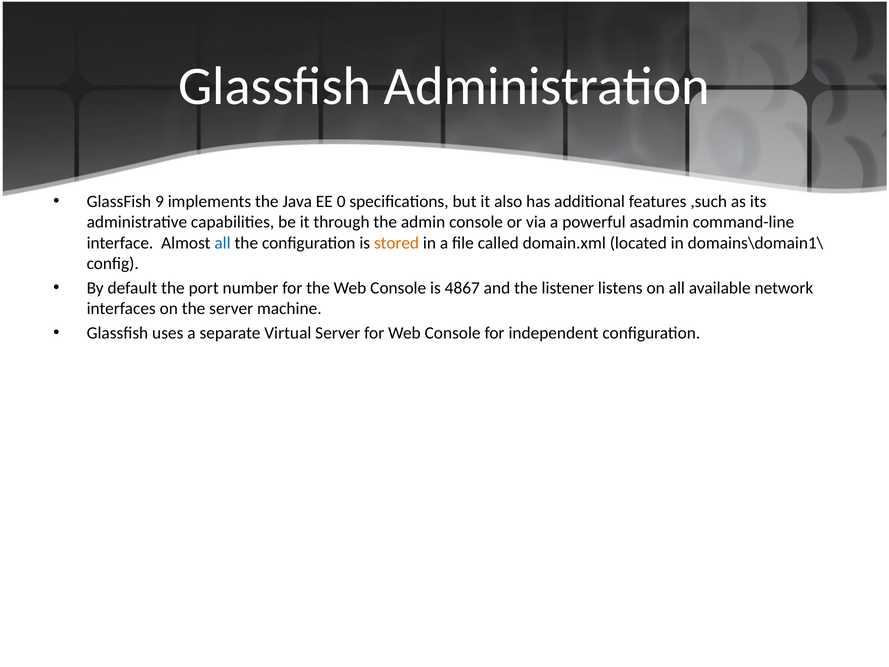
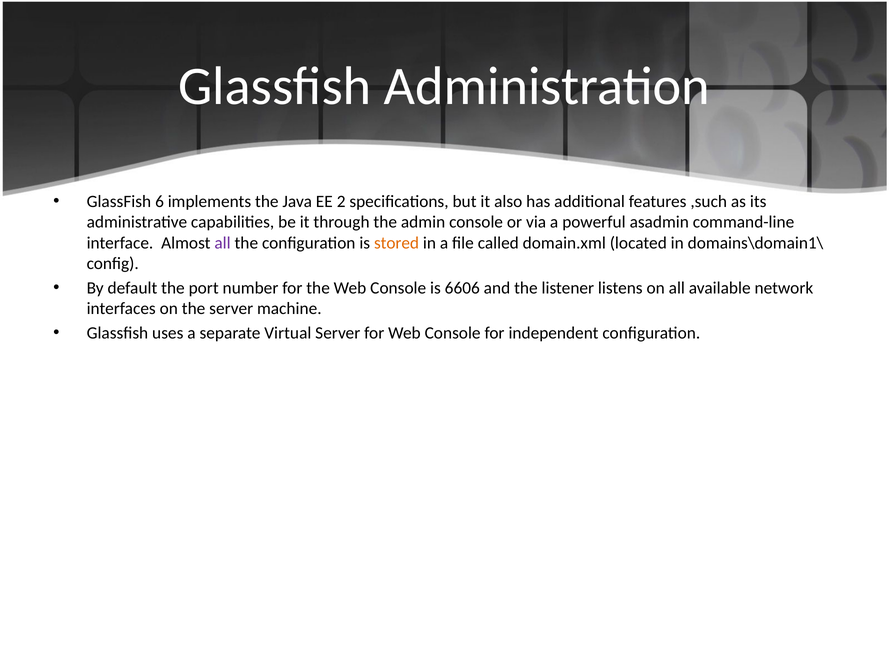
9: 9 -> 6 (160, 201)
0: 0 -> 2 (341, 201)
all colour: blue -> purple (223, 243)
4867: 4867 -> 6606 (462, 288)
